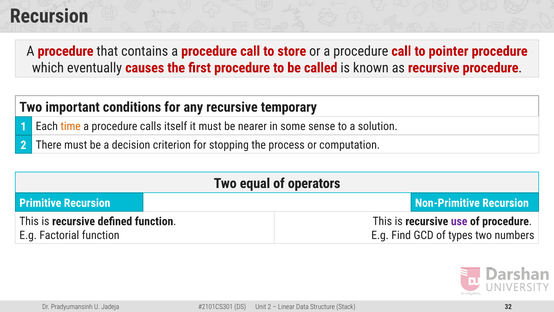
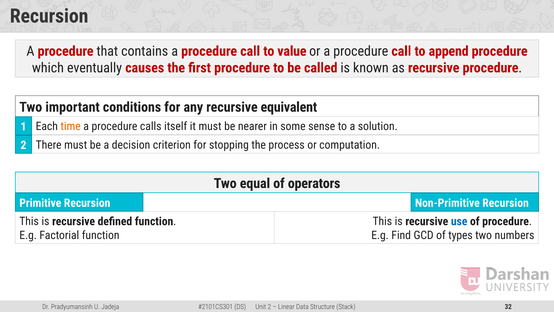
store: store -> value (292, 51)
pointer: pointer -> append (449, 51)
temporary: temporary -> equivalent (289, 107)
use colour: purple -> blue (459, 221)
